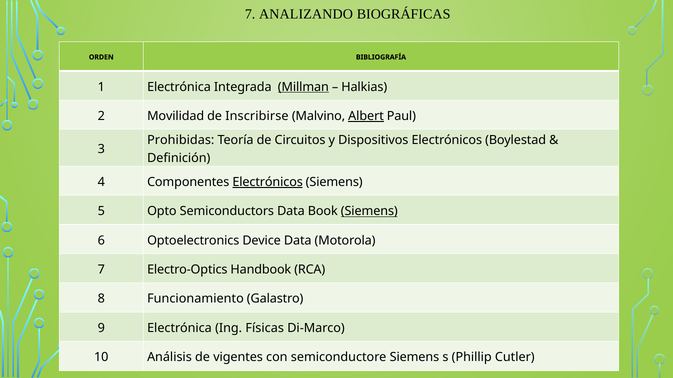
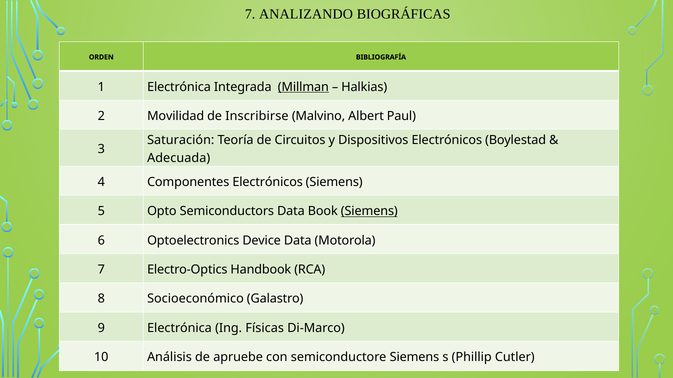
Albert underline: present -> none (366, 116)
Prohibidas: Prohibidas -> Saturación (181, 140)
Definición: Definición -> Adecuada (179, 158)
Electrónicos underline: present -> none (268, 182)
Funcionamiento: Funcionamiento -> Socioeconómico (195, 299)
vigentes: vigentes -> apruebe (238, 358)
